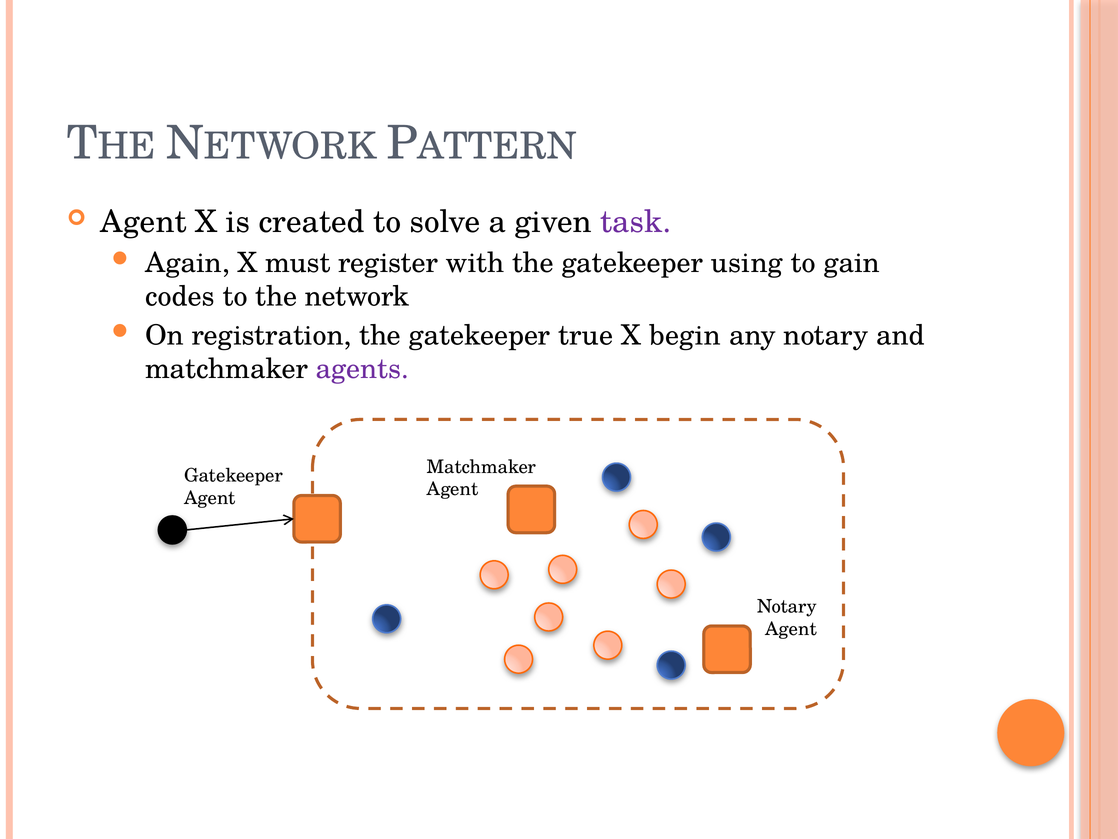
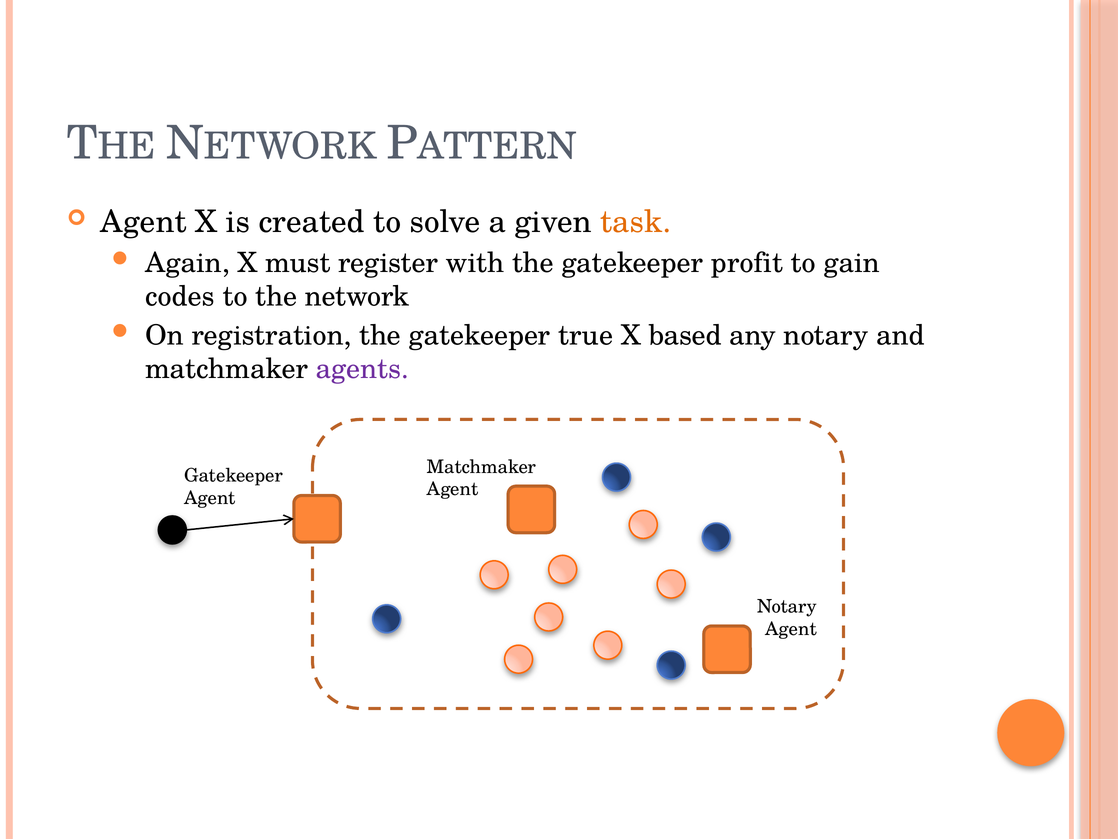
task colour: purple -> orange (636, 222)
using: using -> profit (747, 263)
begin: begin -> based (685, 335)
